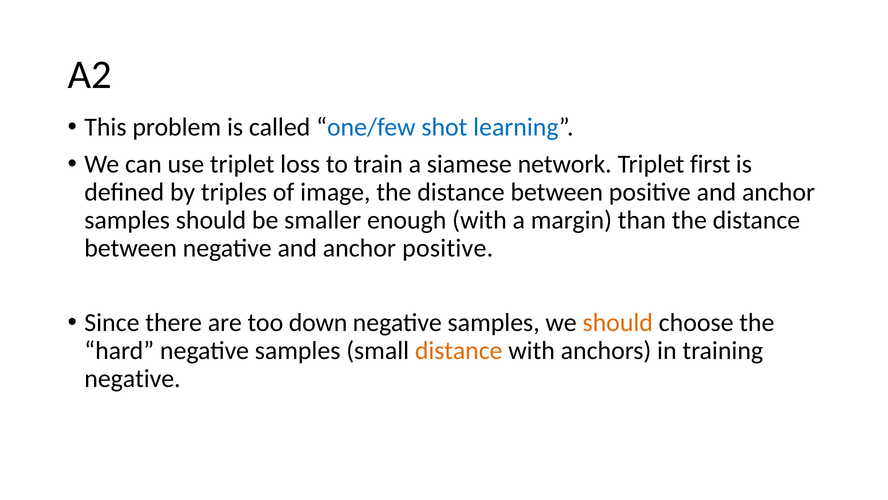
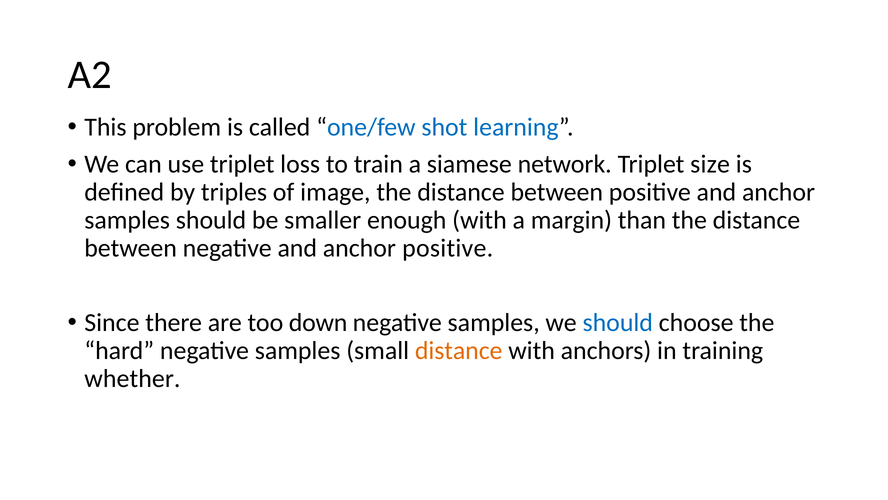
first: first -> size (710, 164)
should colour: orange -> blue (618, 322)
negative: negative -> whether (132, 378)
